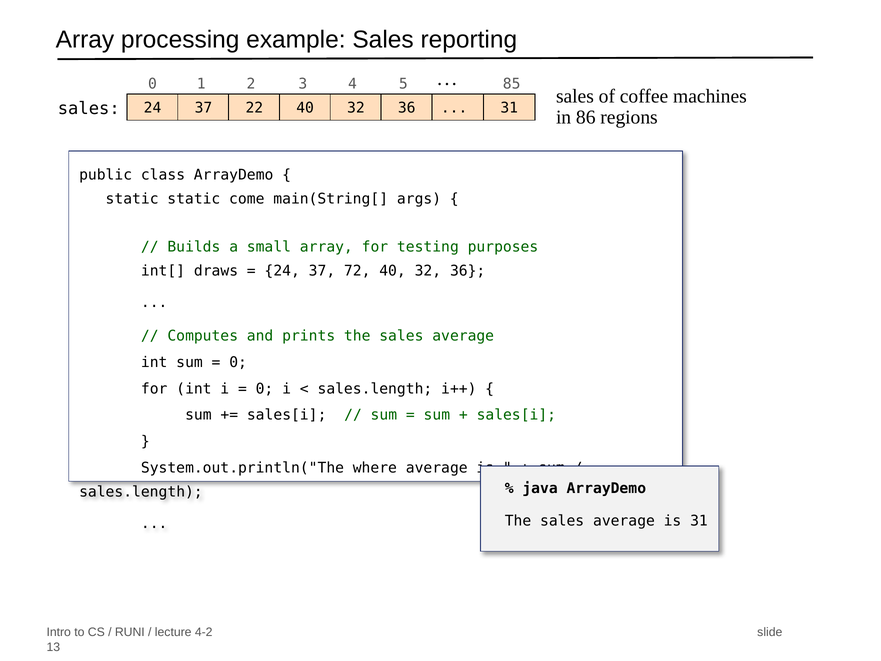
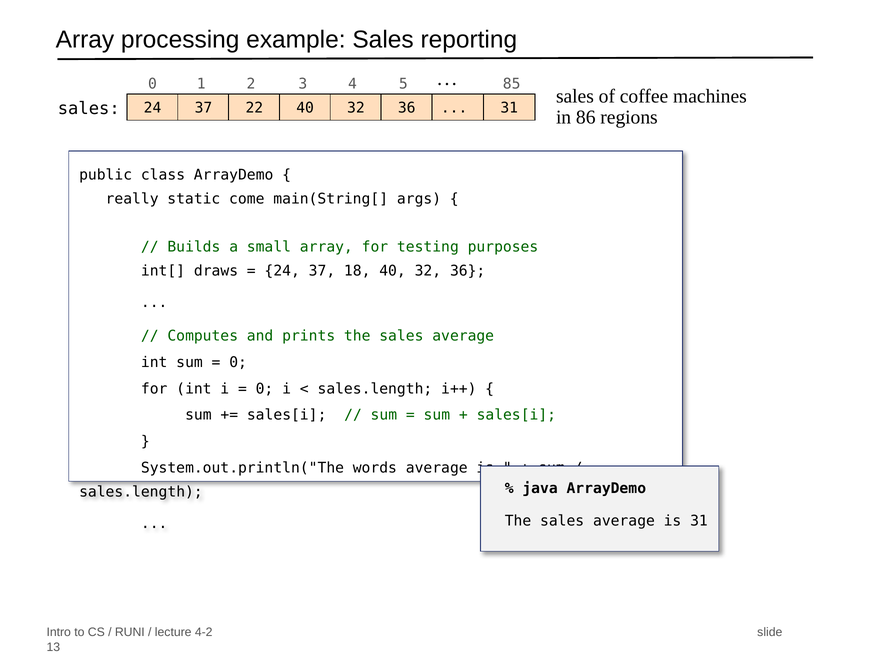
static: static -> really (132, 199)
72: 72 -> 18 (357, 271)
where: where -> words (375, 468)
